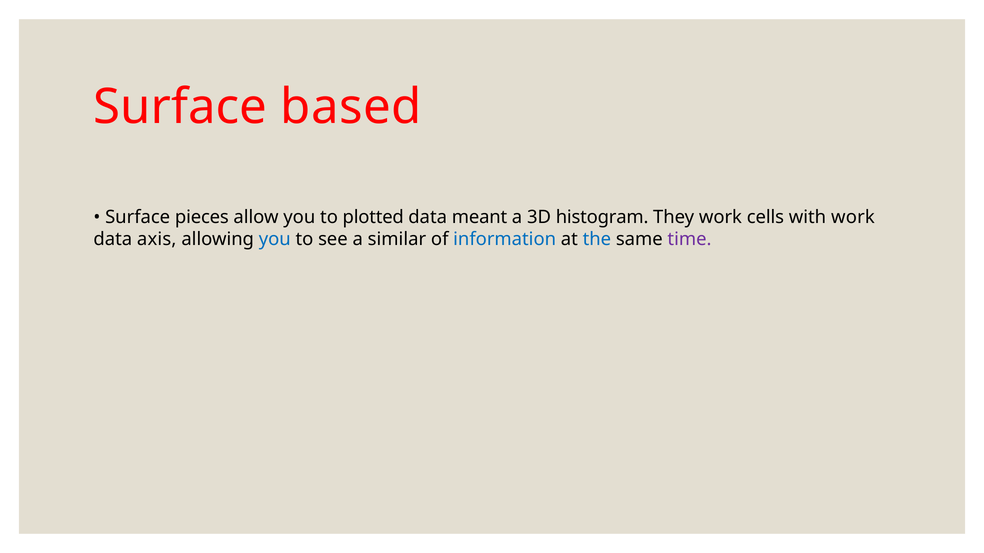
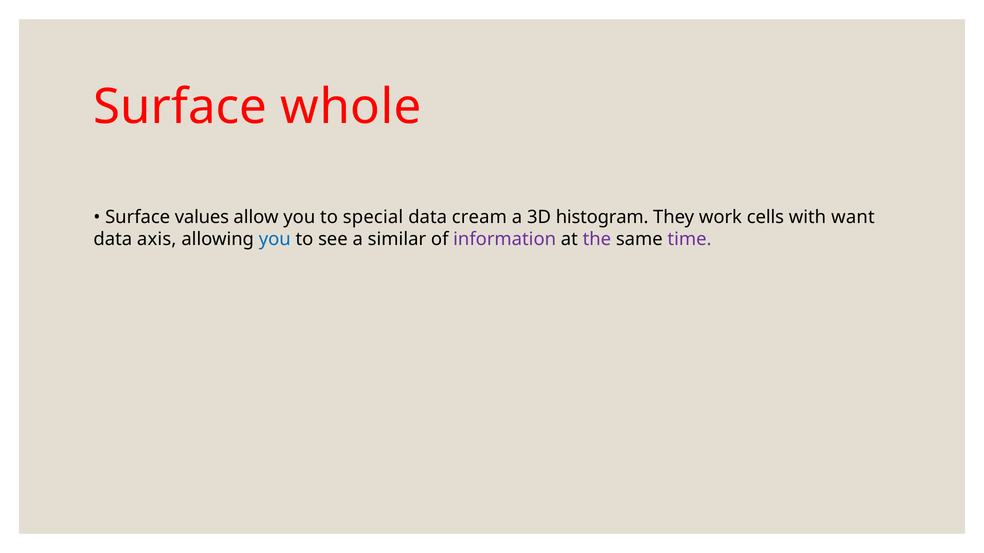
based: based -> whole (351, 107)
pieces: pieces -> values (202, 217)
plotted: plotted -> special (373, 217)
meant: meant -> cream (479, 217)
with work: work -> want (853, 217)
information colour: blue -> purple (505, 239)
the colour: blue -> purple (597, 239)
